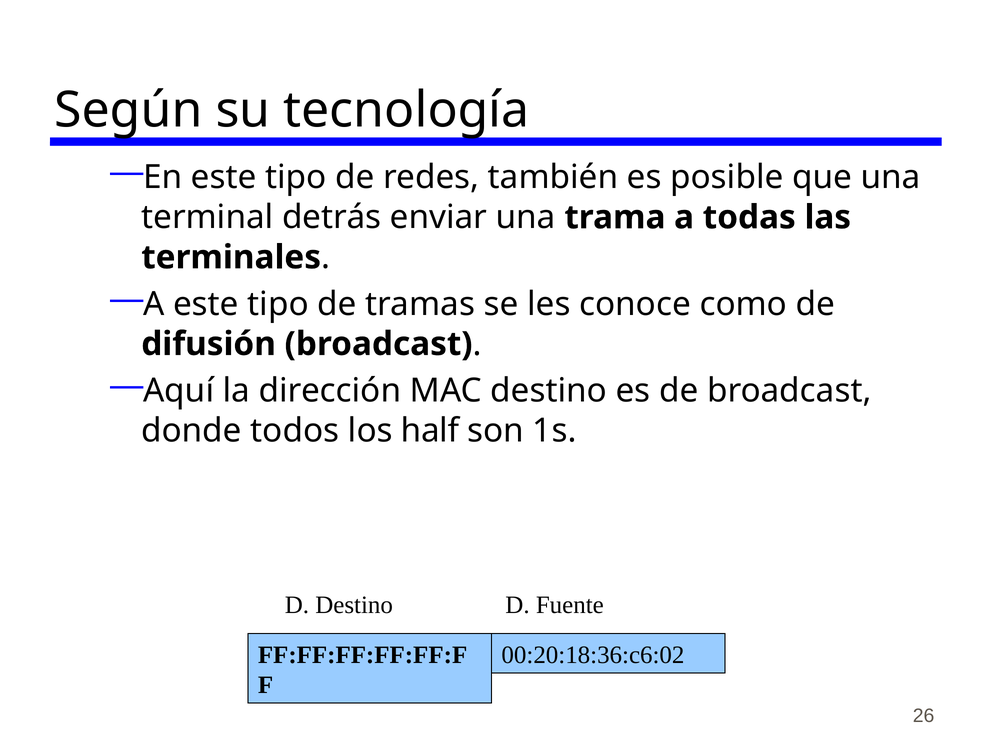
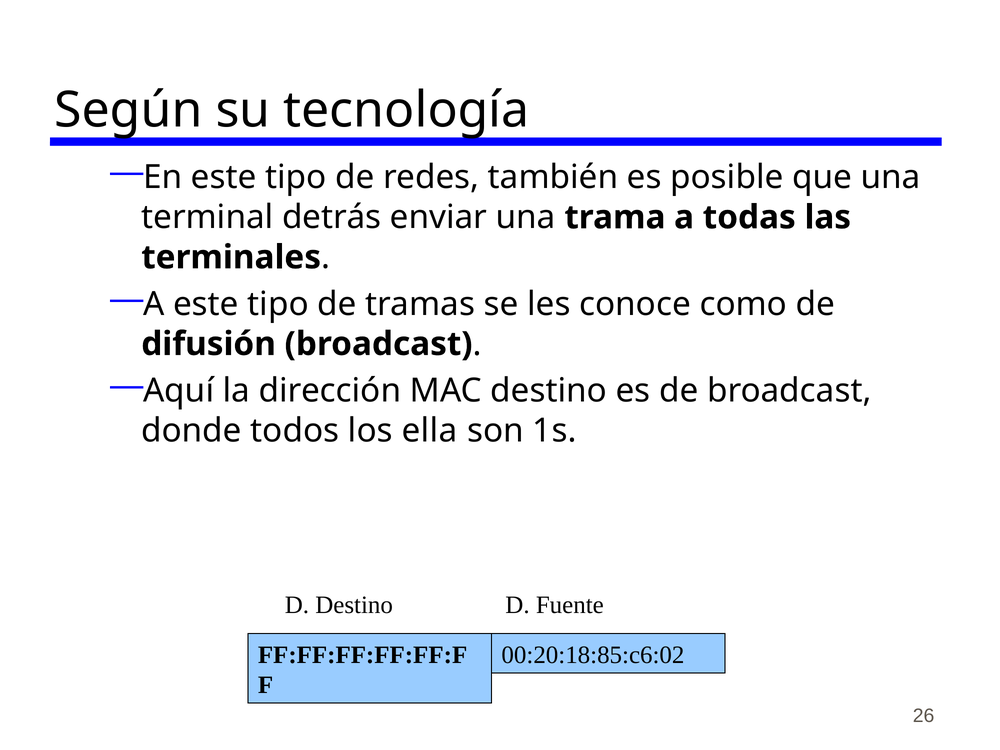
half: half -> ella (430, 431)
00:20:18:36:c6:02: 00:20:18:36:c6:02 -> 00:20:18:85:c6:02 (593, 655)
